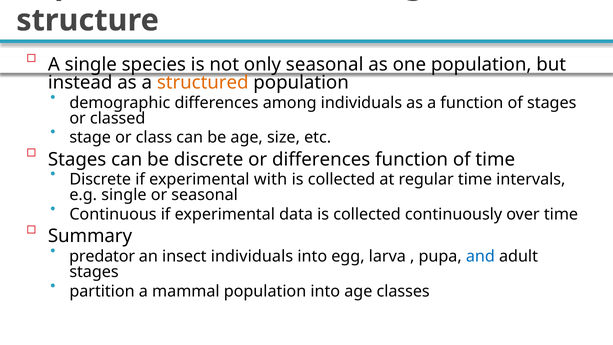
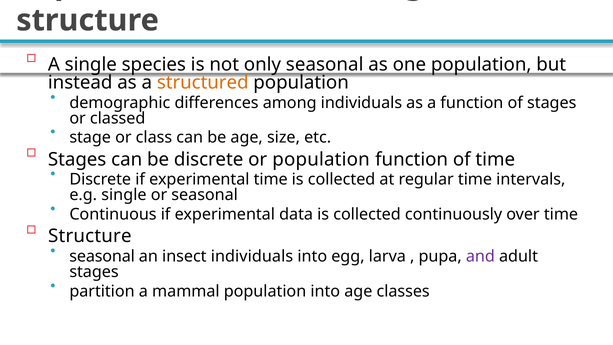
or differences: differences -> population (321, 159)
experimental with: with -> time (271, 179)
Summary: Summary -> Structure (90, 236)
predator: predator -> seasonal (102, 256)
and colour: blue -> purple (480, 256)
